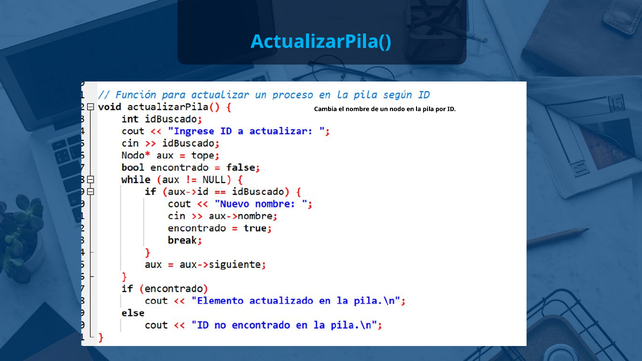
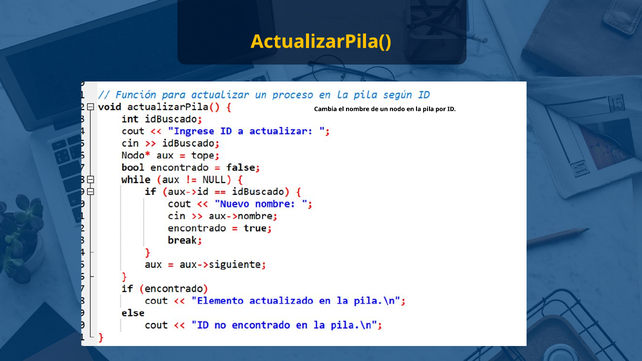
ActualizarPila( colour: light blue -> yellow (321, 42)
